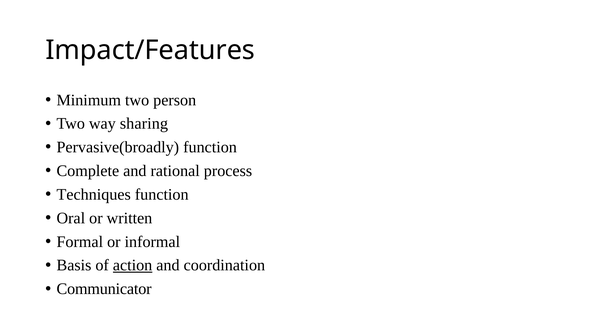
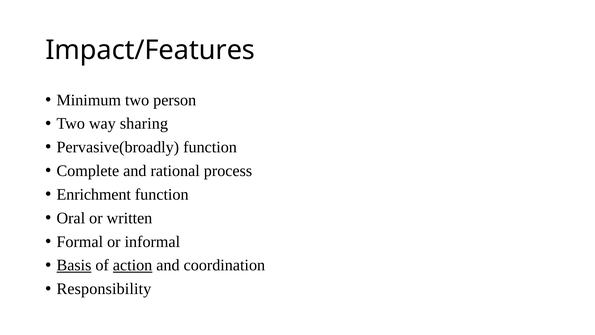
Techniques: Techniques -> Enrichment (94, 194)
Basis underline: none -> present (74, 265)
Communicator: Communicator -> Responsibility (104, 289)
